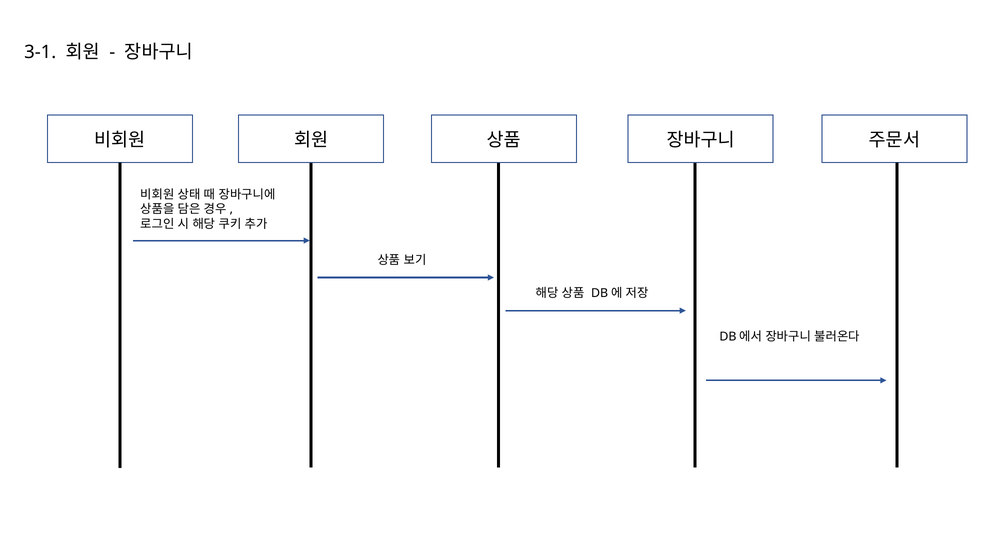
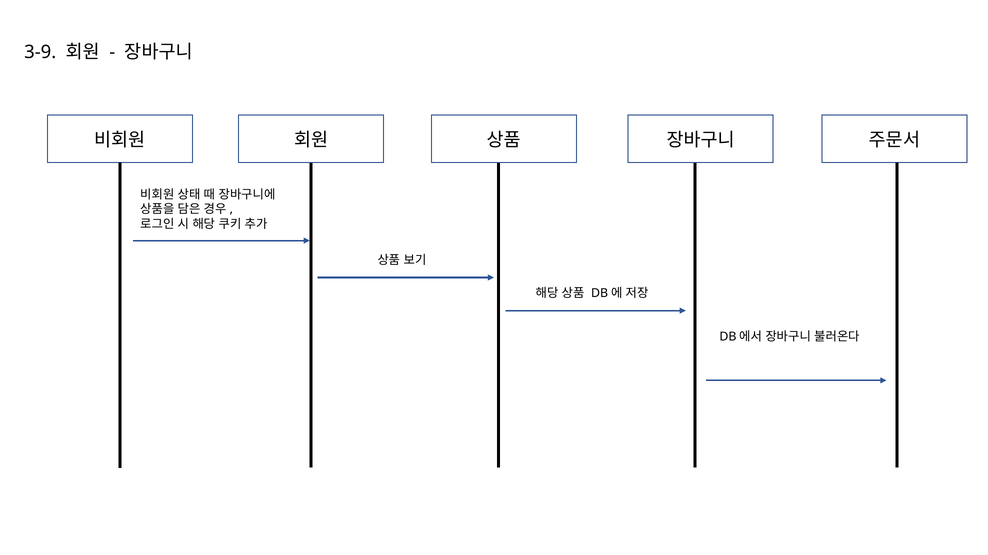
3-1: 3-1 -> 3-9 (40, 52)
